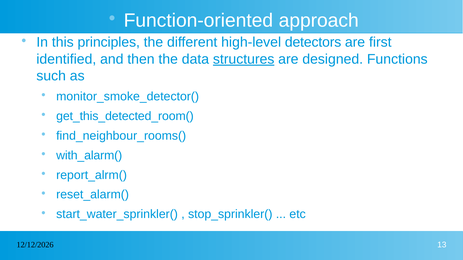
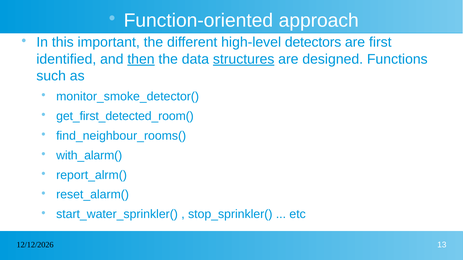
principles: principles -> important (109, 42)
then underline: none -> present (141, 59)
get_this_detected_room(: get_this_detected_room( -> get_first_detected_room( (125, 116)
